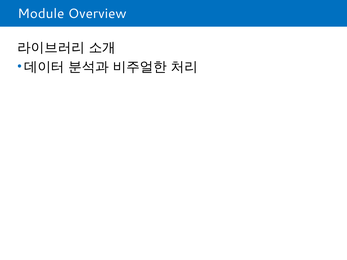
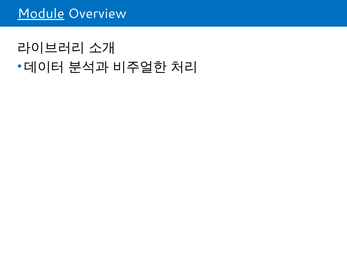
Module underline: none -> present (41, 14)
